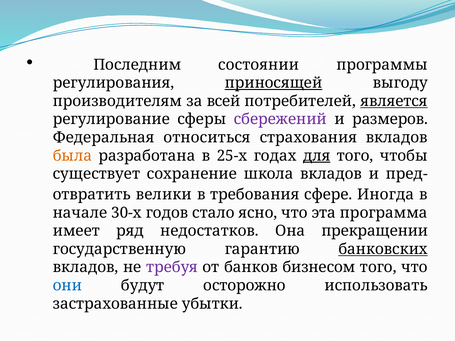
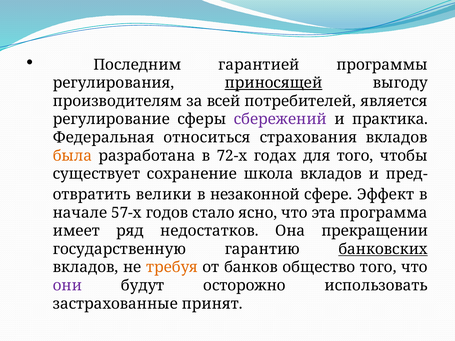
состоянии: состоянии -> гарантией (259, 65)
является underline: present -> none (394, 101)
размеров: размеров -> практика (390, 119)
25-х: 25-х -> 72-х (232, 156)
для underline: present -> none (317, 156)
требования: требования -> незаконной (255, 195)
Иногда: Иногда -> Эффект (386, 195)
30-х: 30-х -> 57-х (127, 213)
требуя colour: purple -> orange (172, 267)
бизнесом: бизнесом -> общество (319, 267)
они colour: blue -> purple (67, 286)
убытки: убытки -> принят (212, 304)
